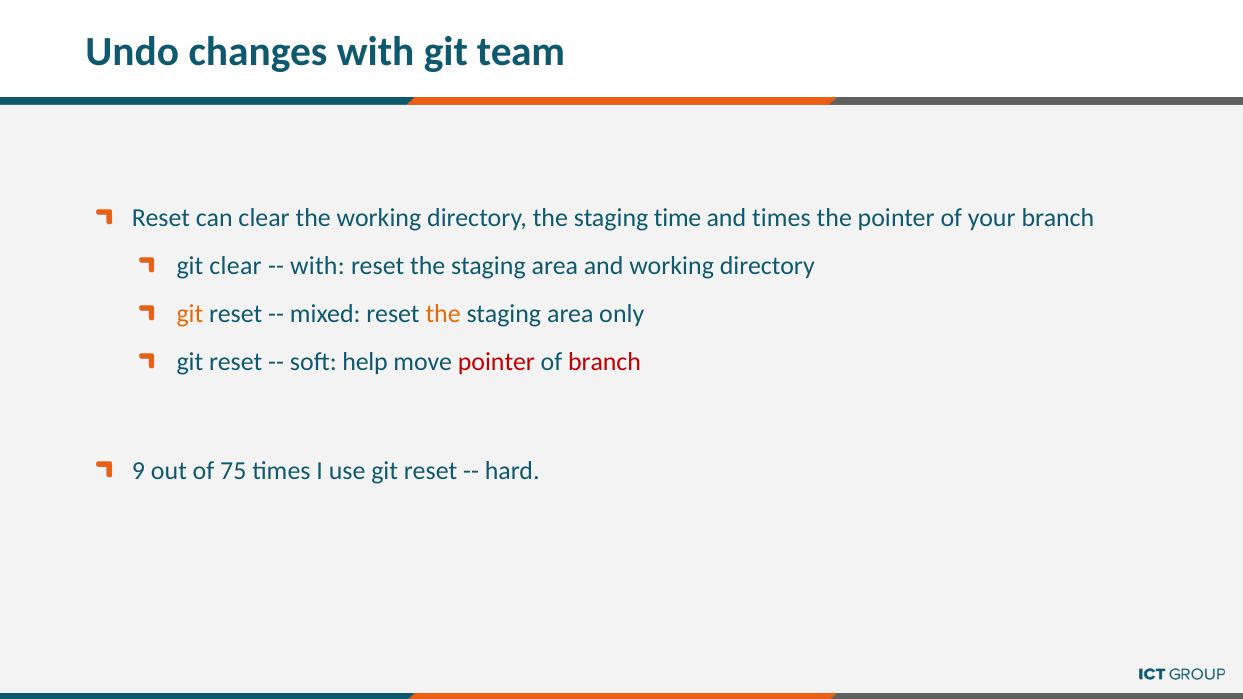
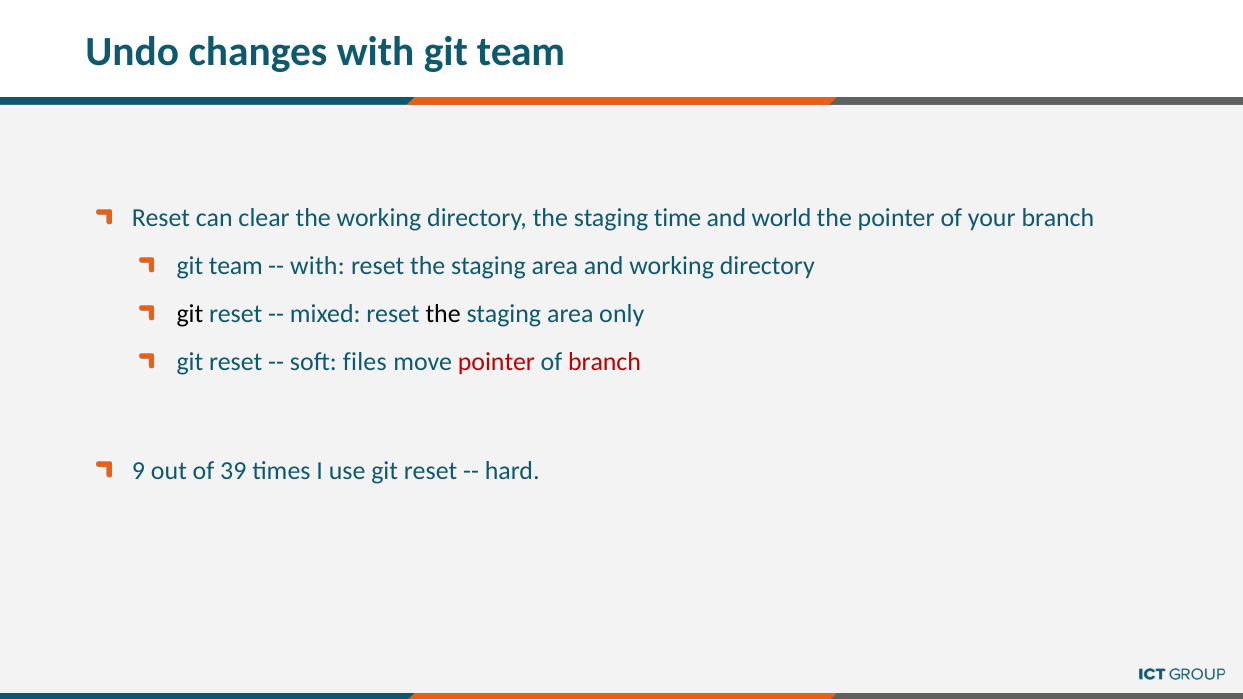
and times: times -> world (782, 218)
clear: clear -> team (236, 266)
git colour: orange -> black (190, 314)
the colour: orange -> black (443, 314)
help: help -> files (365, 362)
75: 75 -> 39 (233, 471)
